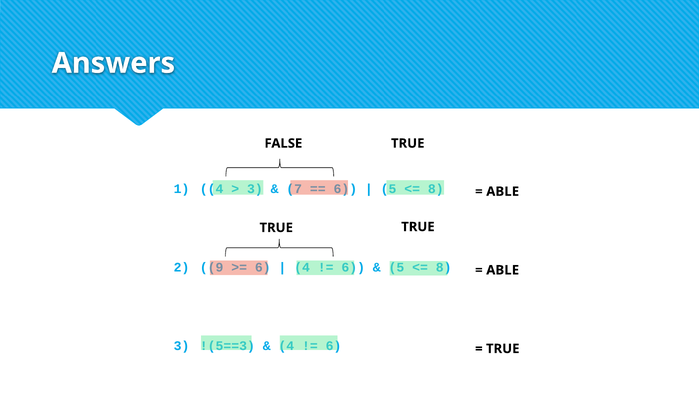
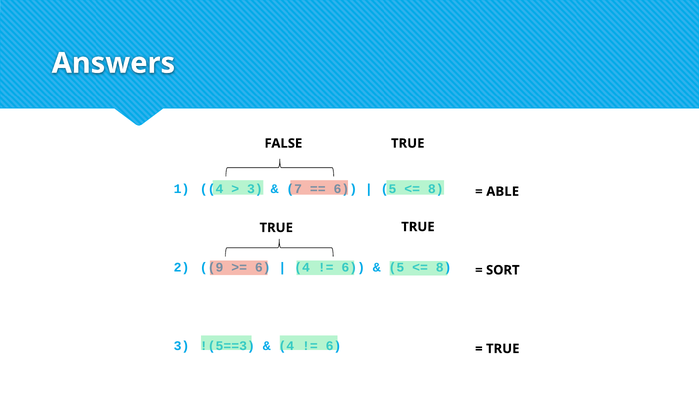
ABLE: ABLE -> SORT (503, 270)
